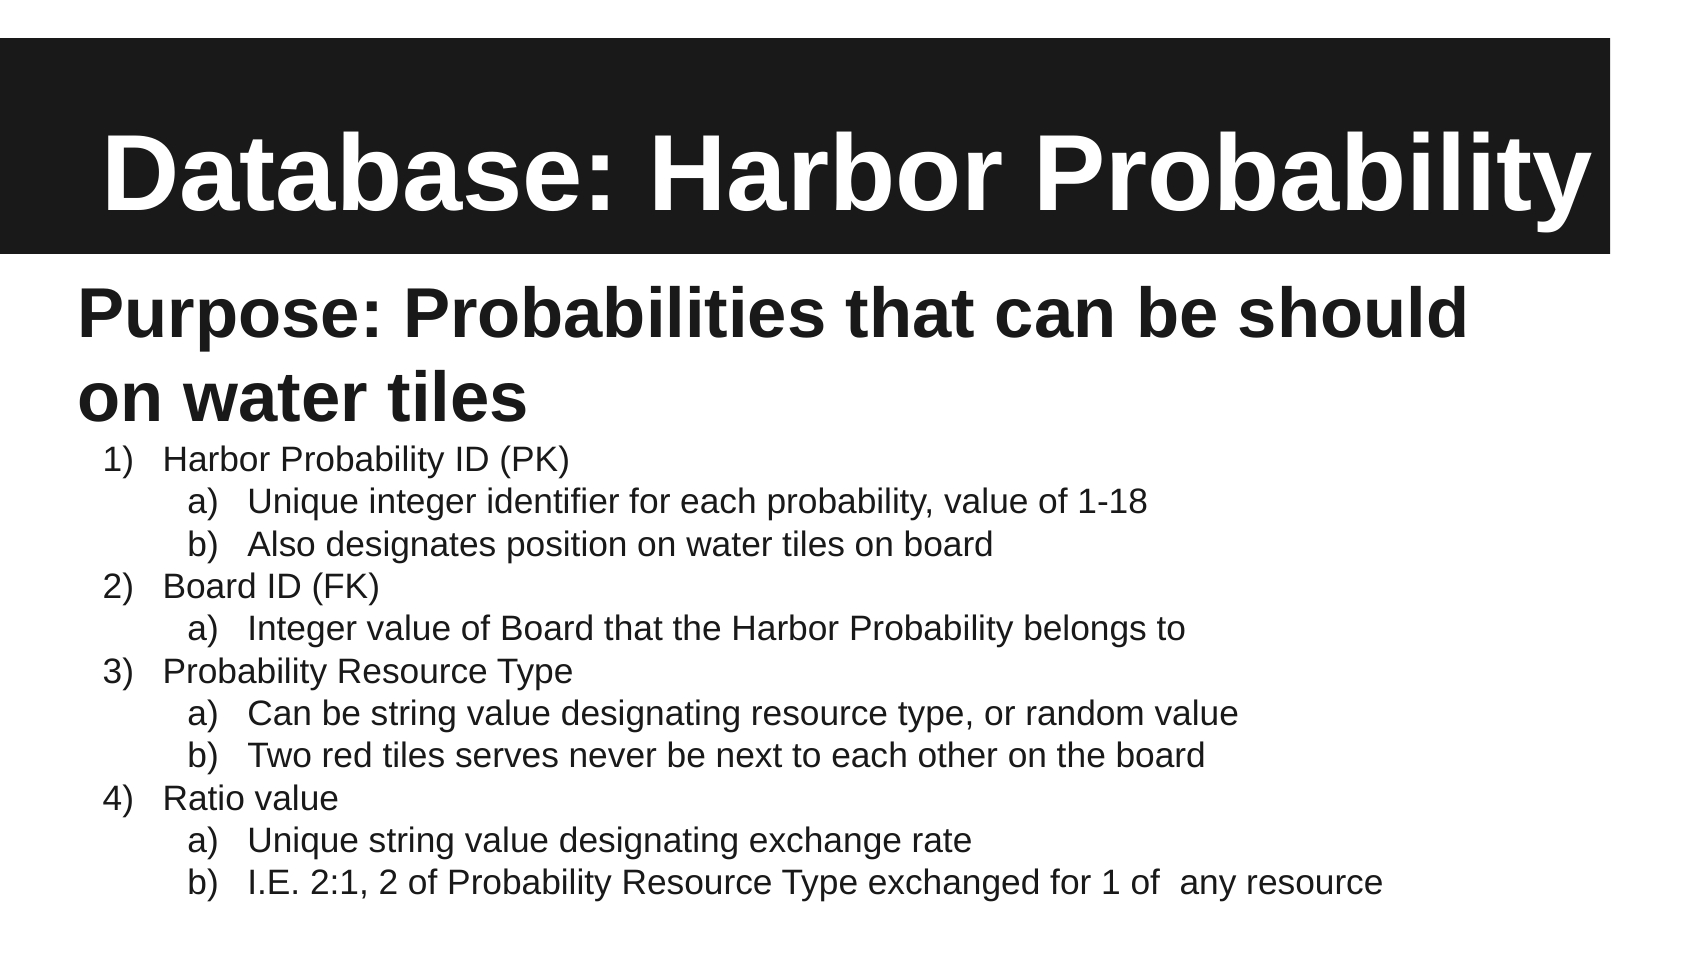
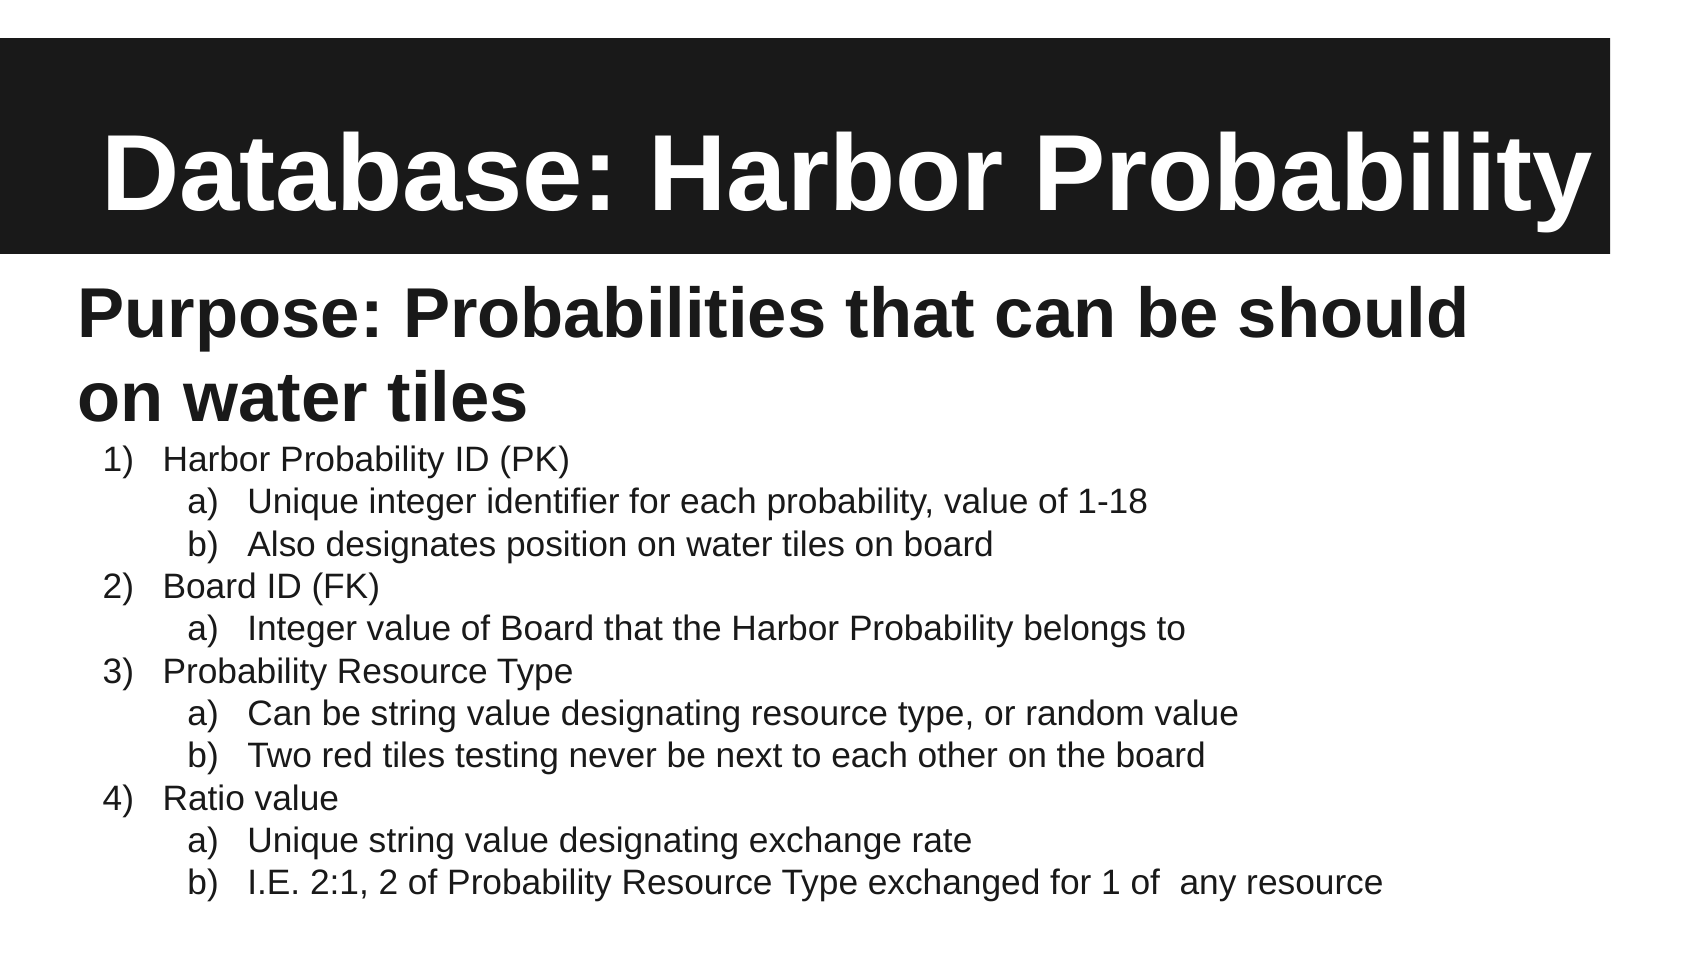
serves: serves -> testing (507, 757)
